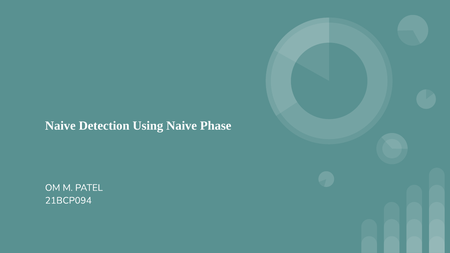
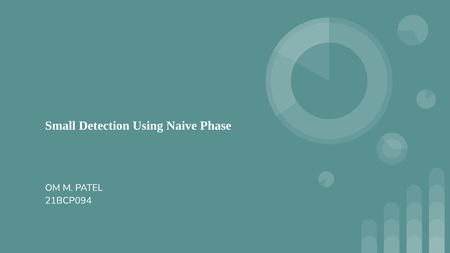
Naive: Naive -> Small (60, 126)
